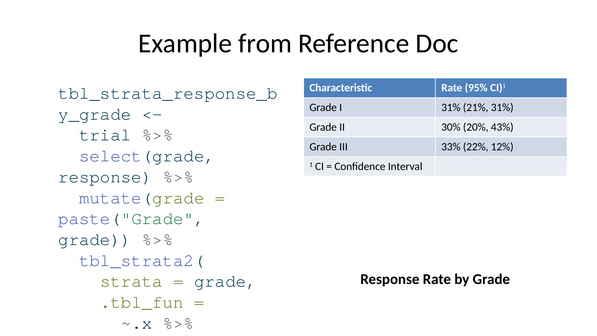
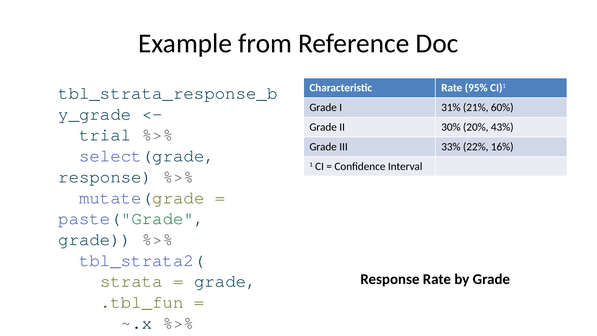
21% 31%: 31% -> 60% (502, 108)
12%: 12% -> 16% (502, 147)
